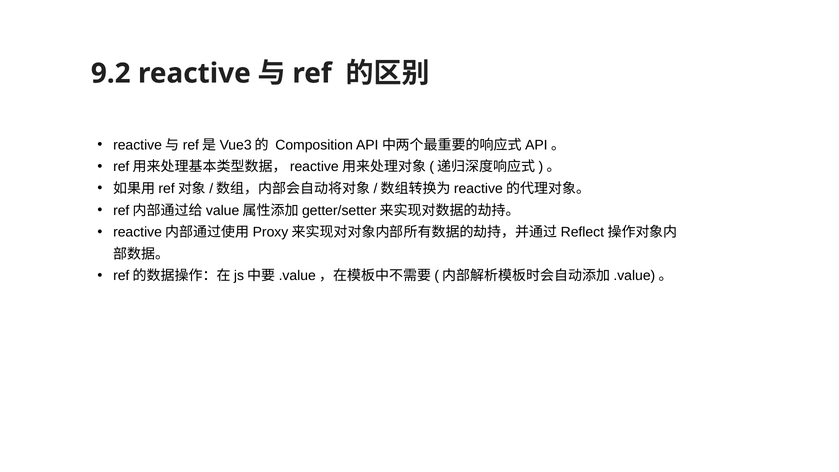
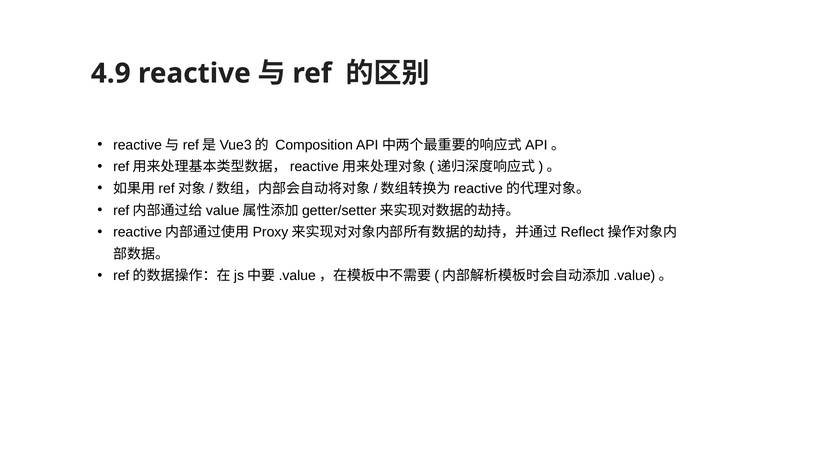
9.2: 9.2 -> 4.9 (111, 73)
